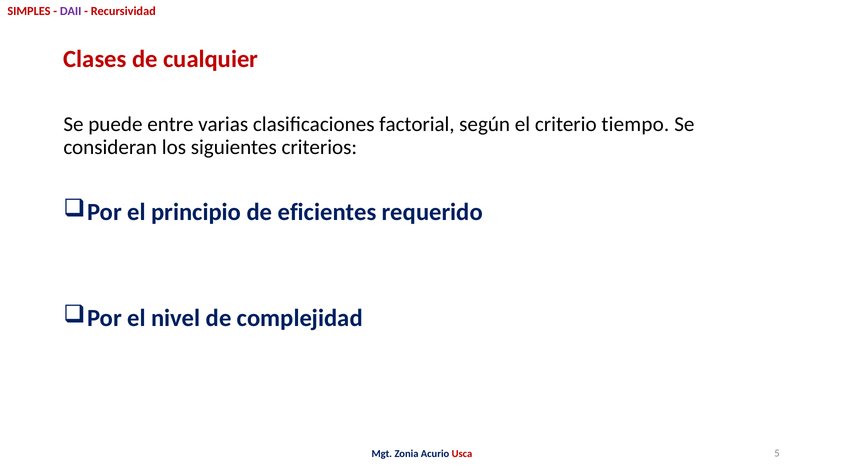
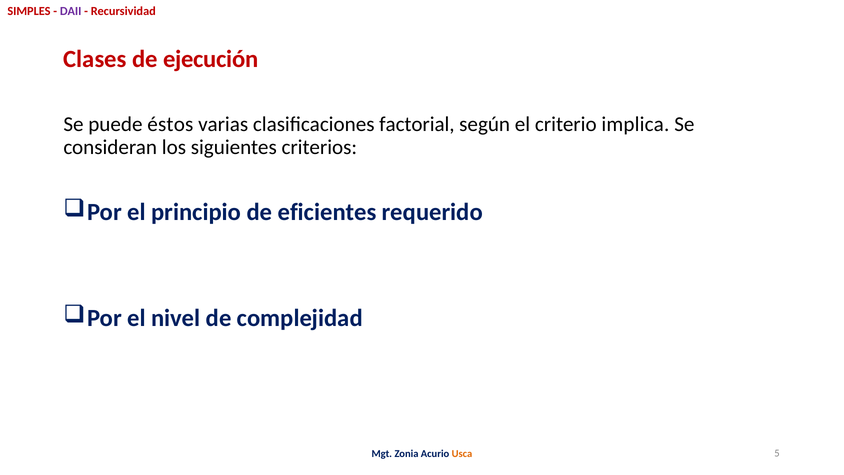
cualquier: cualquier -> ejecución (211, 59)
entre: entre -> éstos (170, 124)
tiempo: tiempo -> implica (635, 124)
Usca colour: red -> orange (462, 453)
